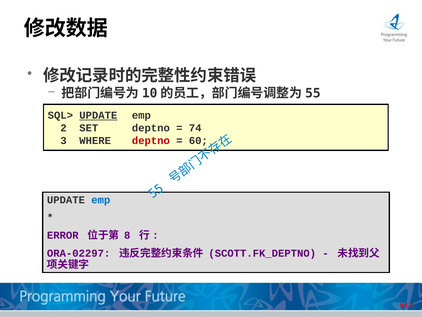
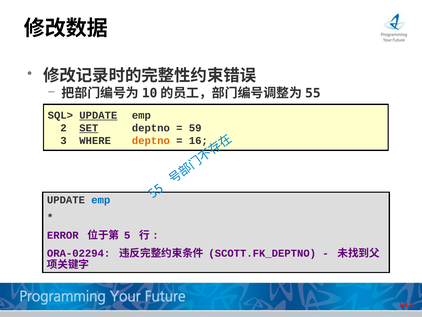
SET underline: none -> present (89, 128)
74: 74 -> 59 (195, 128)
deptno colour: red -> orange (151, 141)
60: 60 -> 16 (198, 141)
8: 8 -> 5 (127, 235)
ORA-02297: ORA-02297 -> ORA-02294 (79, 253)
